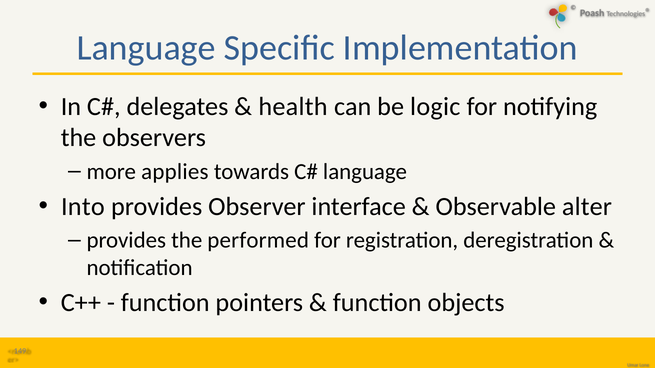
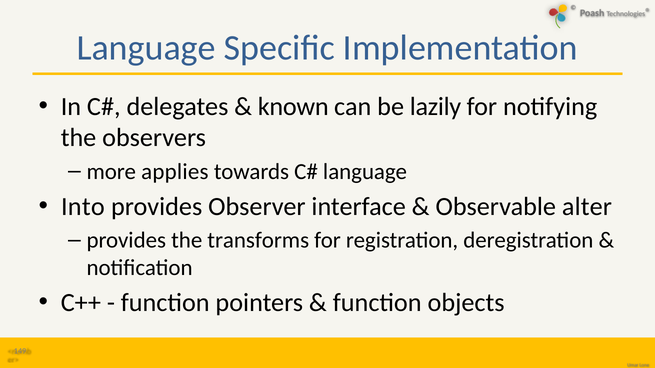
health: health -> known (293, 106)
logic: logic -> lazily (435, 106)
performed: performed -> transforms (258, 241)
